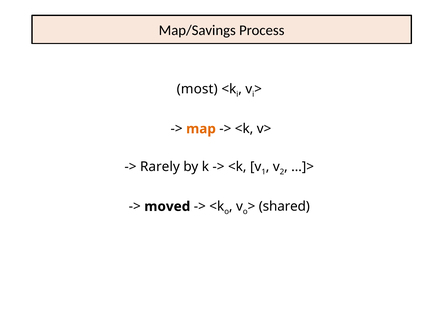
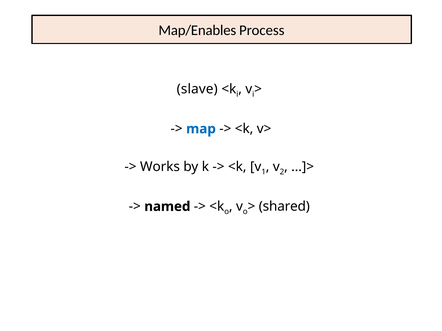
Map/Savings: Map/Savings -> Map/Enables (197, 30)
most: most -> slave (197, 89)
map colour: orange -> blue (201, 129)
Rarely: Rarely -> Works (160, 167)
moved: moved -> named (167, 207)
